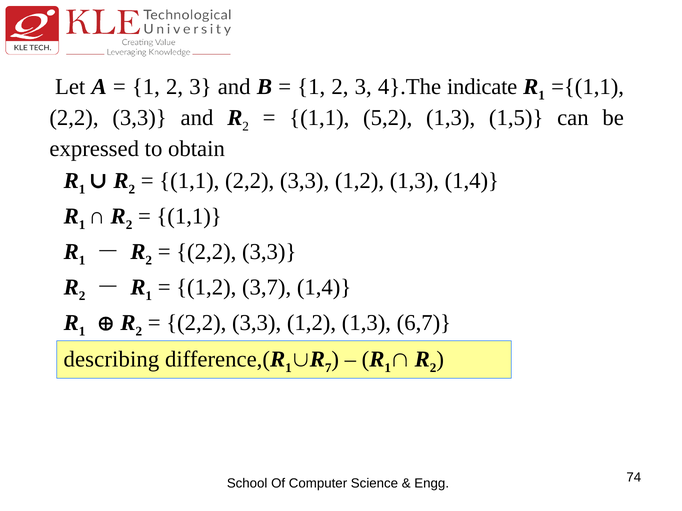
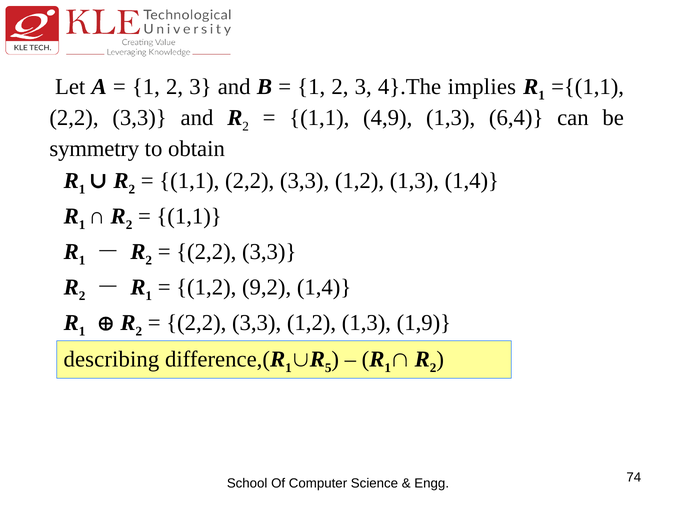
indicate: indicate -> implies (482, 87)
5,2: 5,2 -> 4,9 (388, 118)
1,5: 1,5 -> 6,4 (516, 118)
expressed: expressed -> symmetry (94, 149)
3,7: 3,7 -> 9,2 (267, 287)
6,7: 6,7 -> 1,9 (424, 323)
7: 7 -> 5 (328, 368)
